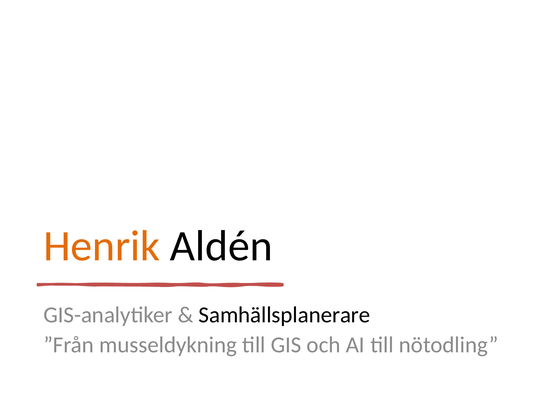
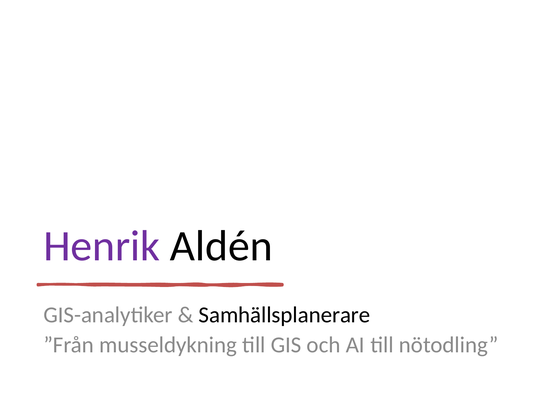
Henrik colour: orange -> purple (102, 246)
